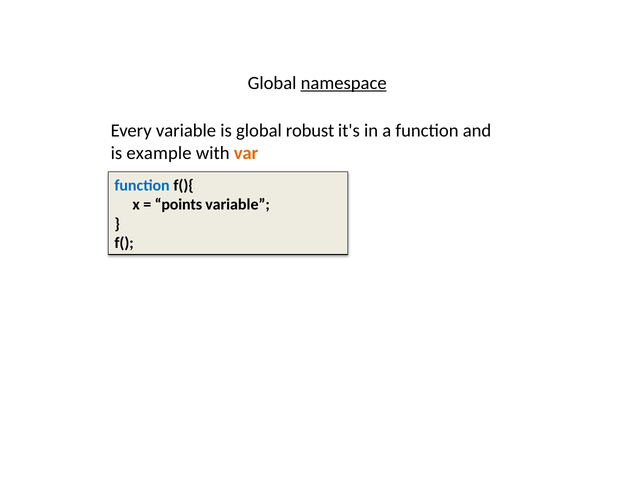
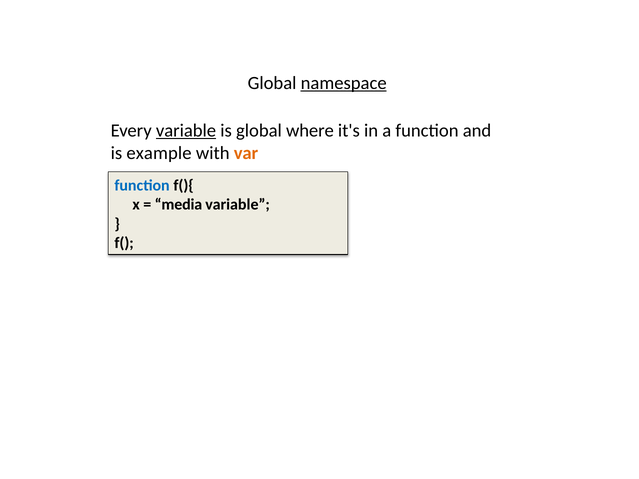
variable underline: none -> present (186, 131)
robust: robust -> where (310, 131)
points: points -> media (178, 205)
